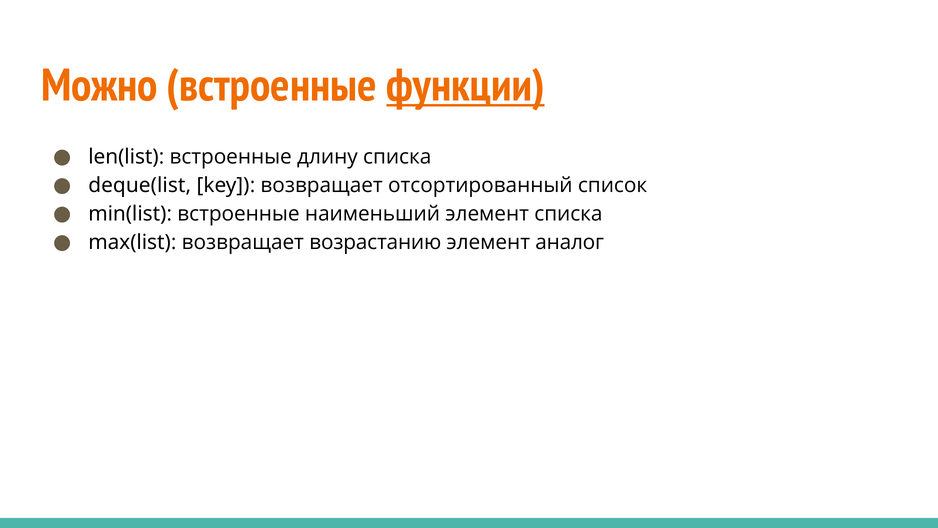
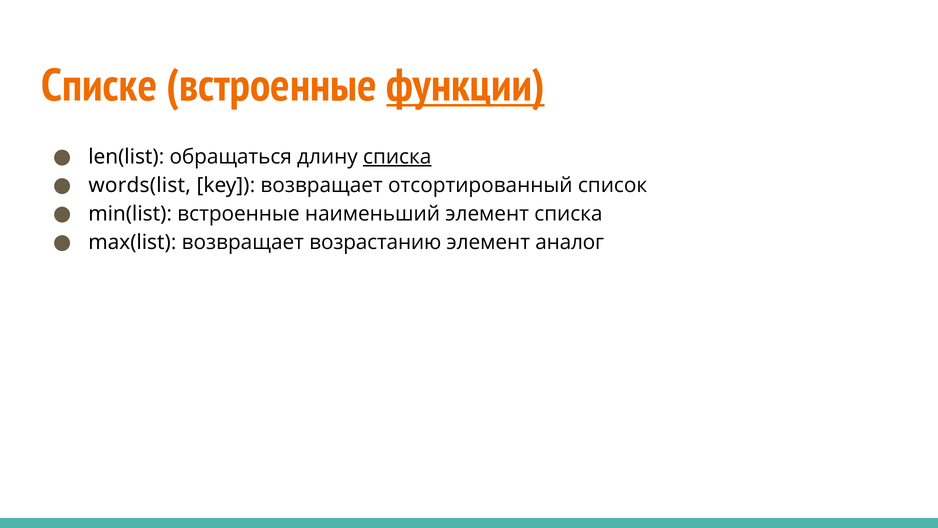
Можно: Можно -> Списке (99, 86)
len(list встроенные: встроенные -> обращаться (231, 157)
списка underline: none -> present (397, 157)
deque(list: deque(list -> words(list (140, 185)
